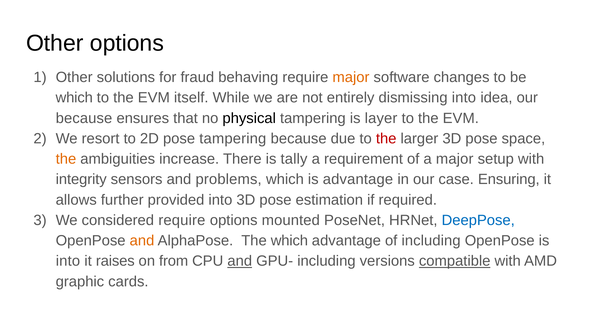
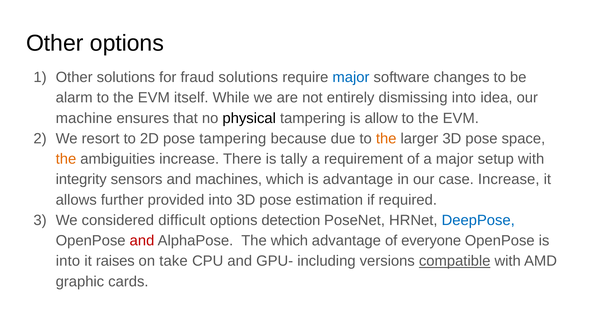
fraud behaving: behaving -> solutions (248, 77)
major colour: orange -> blue (351, 77)
which: which -> alarm (74, 98)
because: because -> machine (84, 118)
layer: layer -> allow (381, 118)
the colour: red -> orange (386, 139)
problems: problems -> machines (229, 179)
case Ensuring: Ensuring -> Increase (509, 179)
considered require: require -> difficult (182, 220)
mounted: mounted -> detection (291, 220)
and colour: orange -> red (142, 241)
of including: including -> everyone (431, 241)
from: from -> take (173, 261)
and underline: present -> none (240, 261)
